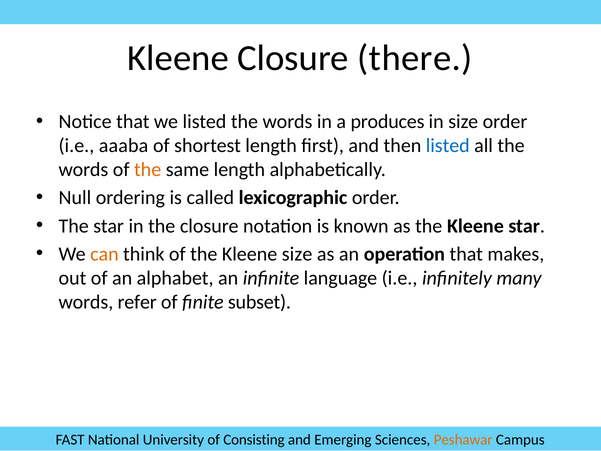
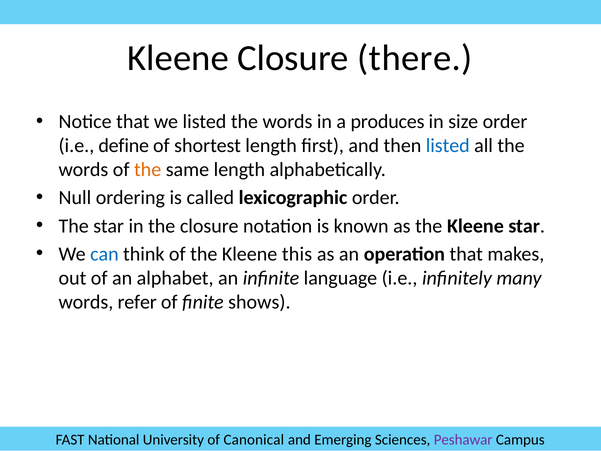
aaaba: aaaba -> define (124, 146)
can colour: orange -> blue (104, 254)
Kleene size: size -> this (297, 254)
subset: subset -> shows (259, 302)
Consisting: Consisting -> Canonical (254, 439)
Peshawar colour: orange -> purple (463, 439)
